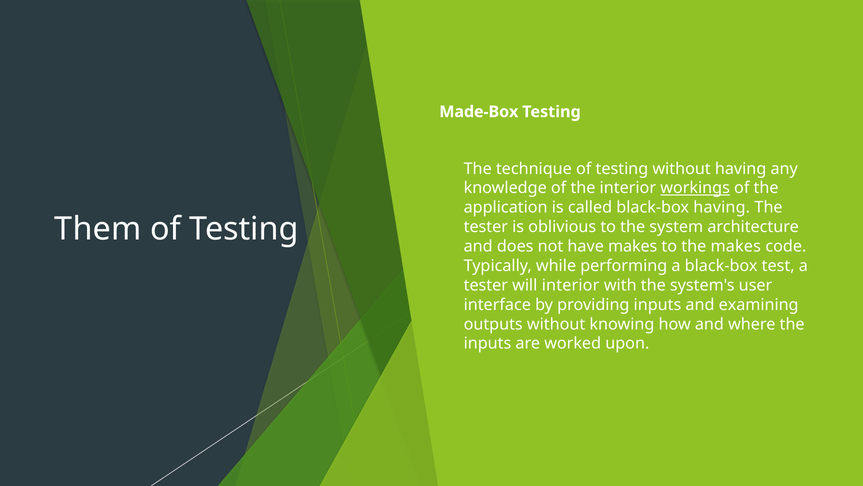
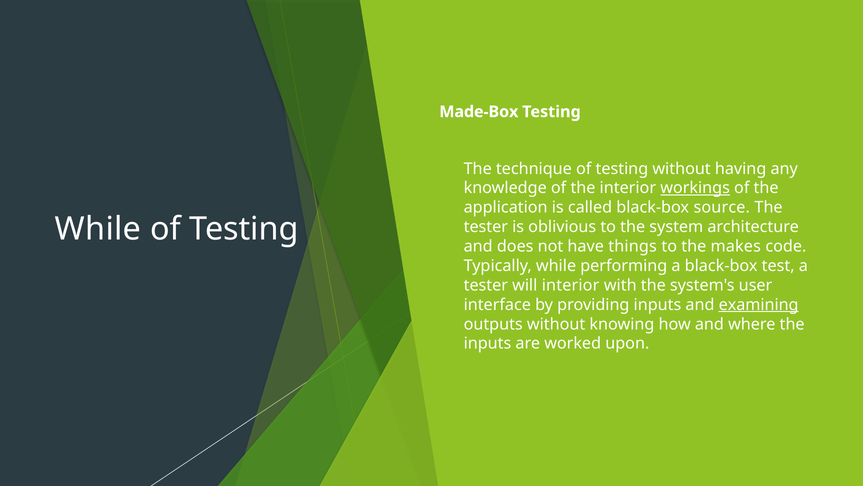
black-box having: having -> source (722, 207)
Them: Them -> While (98, 229)
have makes: makes -> things (633, 246)
examining underline: none -> present (759, 304)
